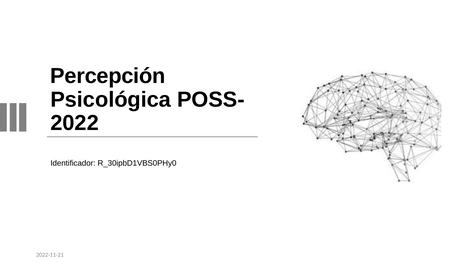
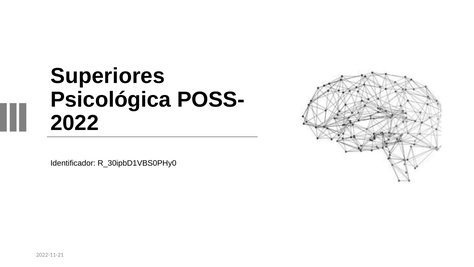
Percepción: Percepción -> Superiores (108, 76)
